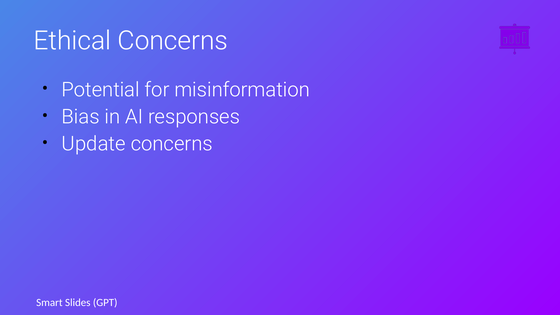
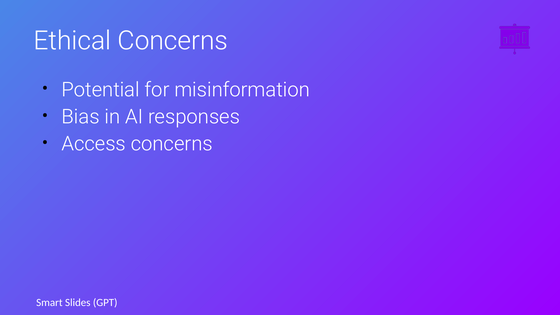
Update: Update -> Access (94, 144)
